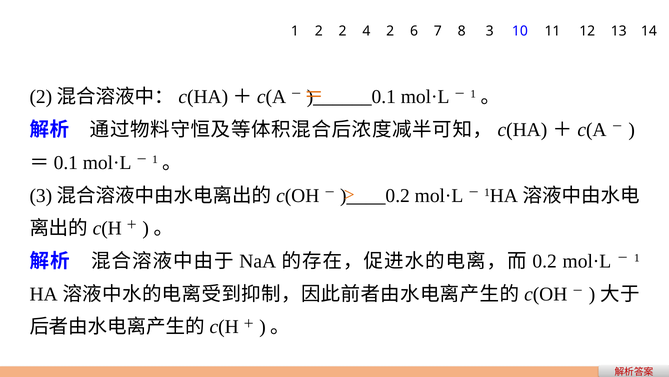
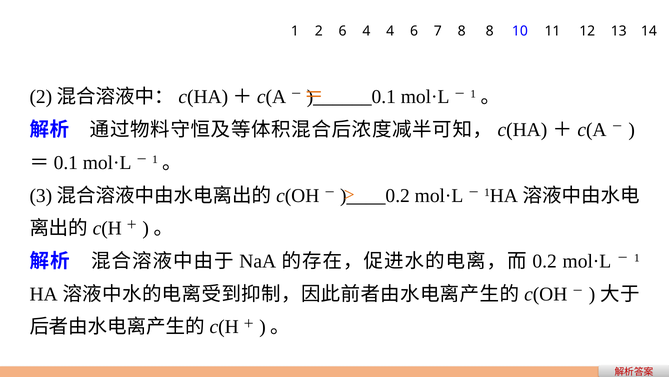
2 2: 2 -> 6 (343, 31)
4 2: 2 -> 4 (390, 31)
8 3: 3 -> 8 (490, 31)
